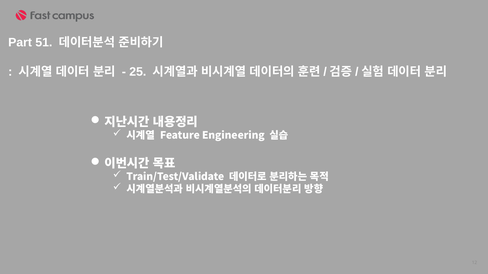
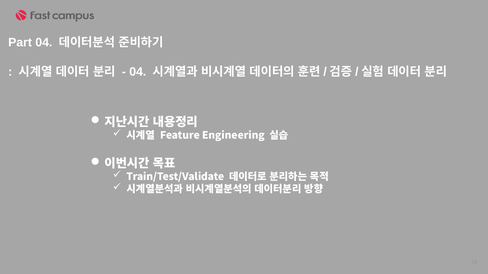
Part 51: 51 -> 04 (44, 42)
25: 25 -> 04 (138, 72)
